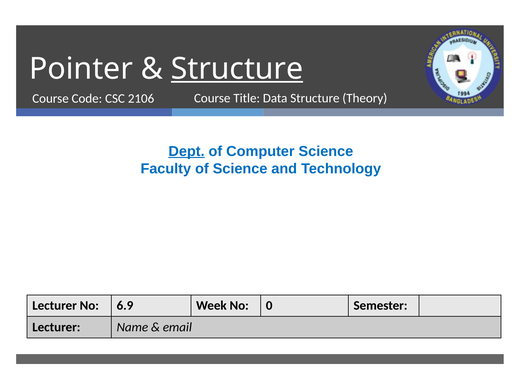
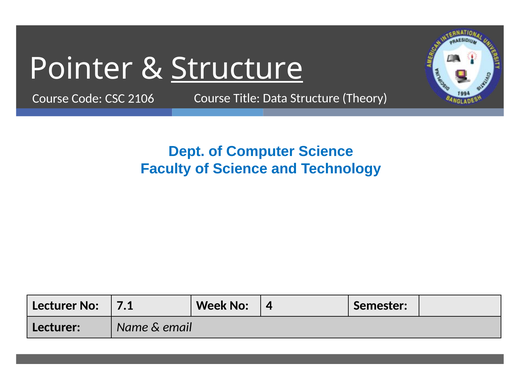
Dept underline: present -> none (187, 151)
6.9: 6.9 -> 7.1 (125, 306)
0: 0 -> 4 (269, 306)
